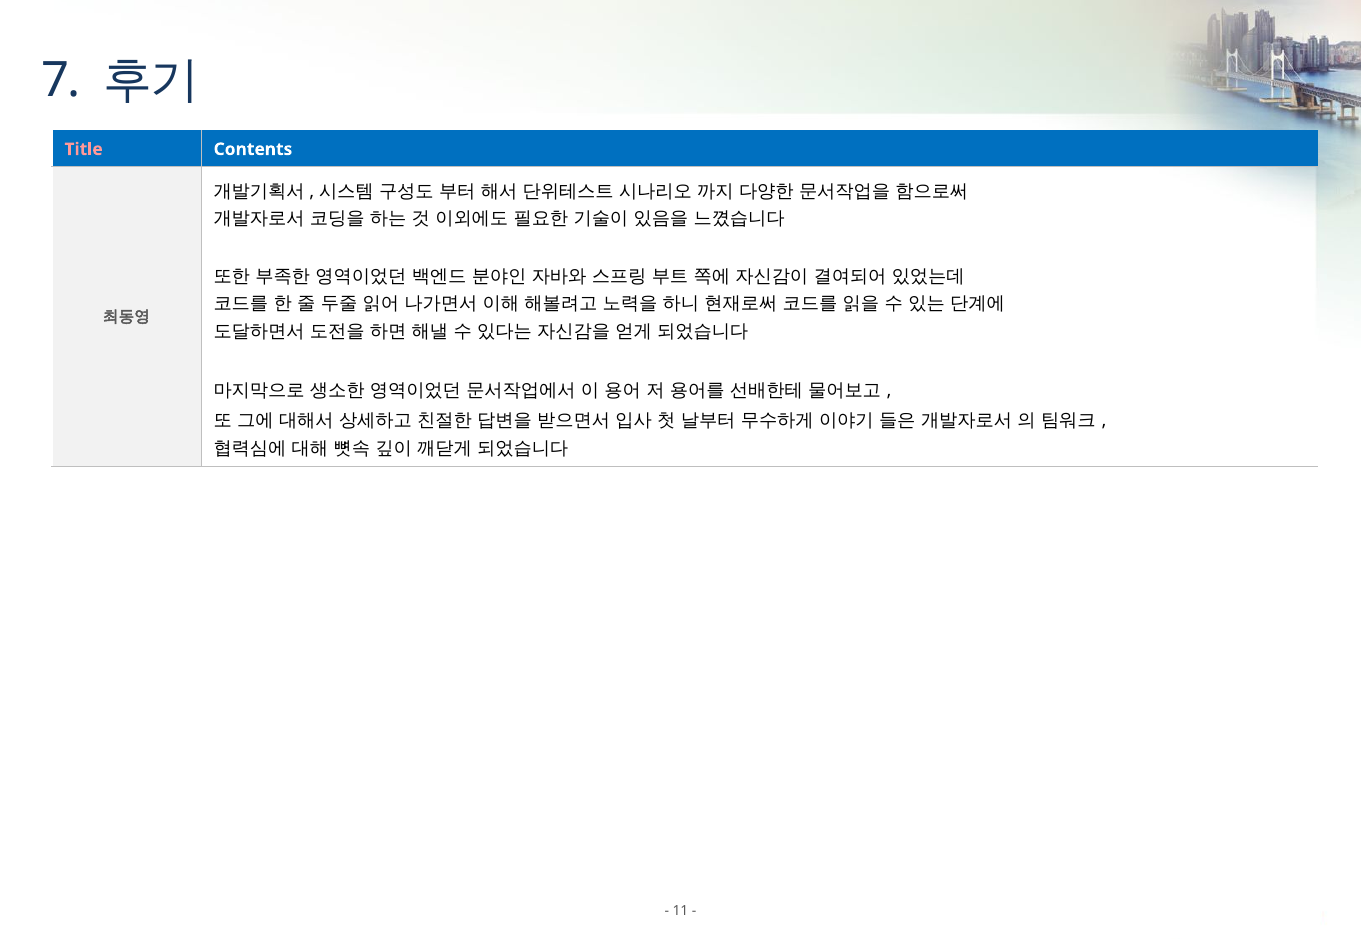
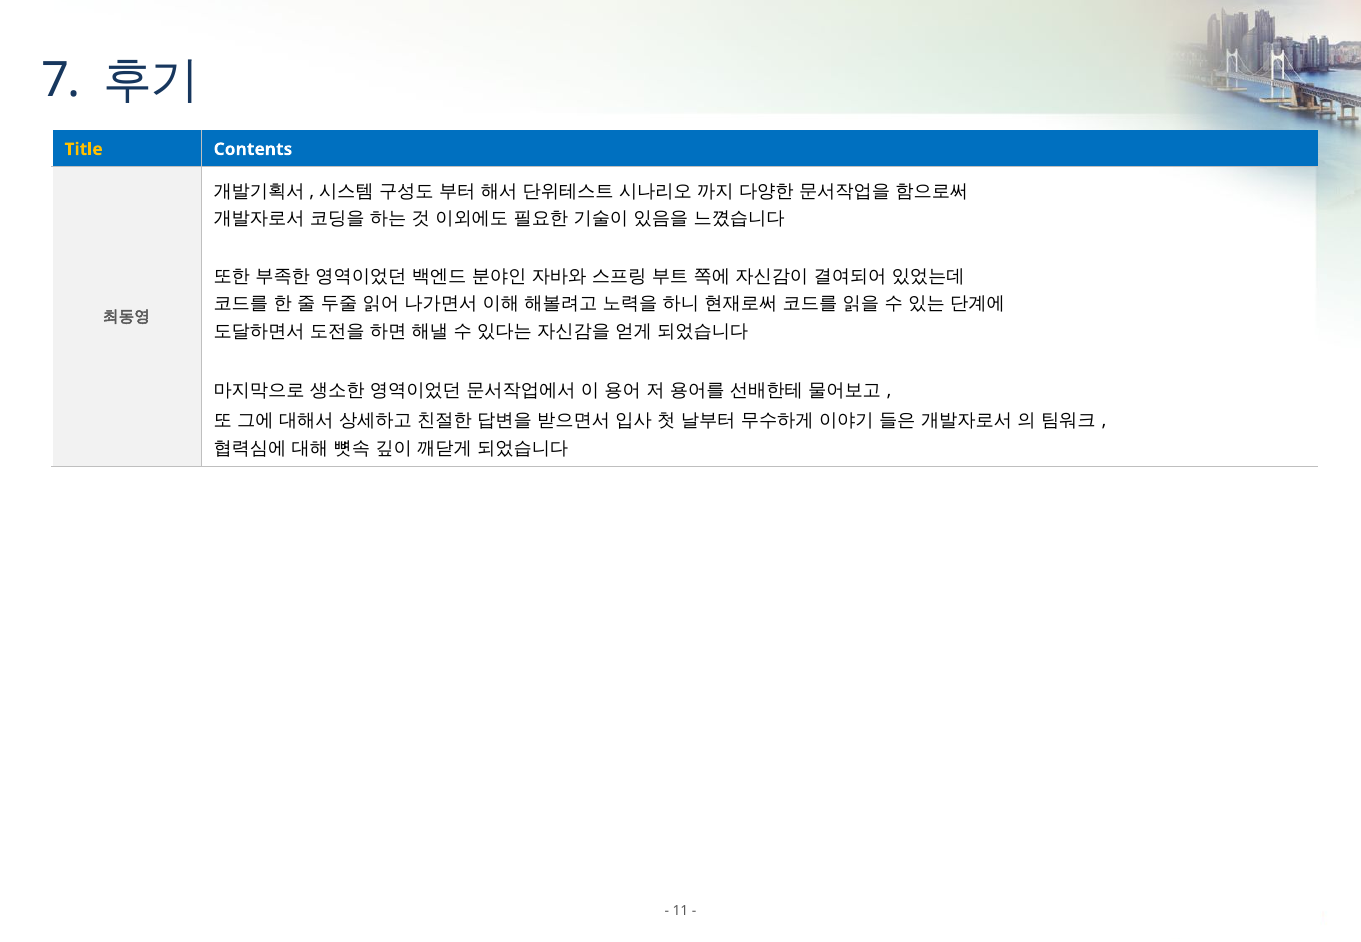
Title colour: pink -> yellow (84, 149)
